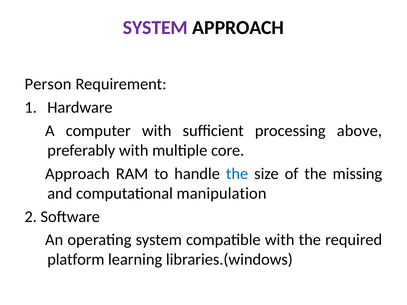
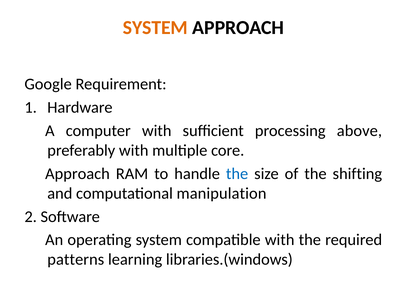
SYSTEM colour: purple -> orange (155, 28)
Person: Person -> Google (48, 84)
missing: missing -> shifting (357, 174)
platform: platform -> patterns (76, 260)
